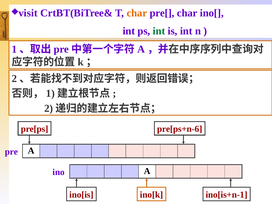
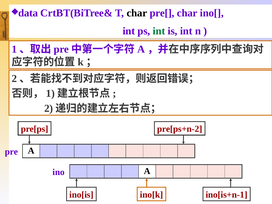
visit: visit -> data (28, 13)
char colour: orange -> black (137, 13)
pre[ps+n-6: pre[ps+n-6 -> pre[ps+n-2 (180, 129)
